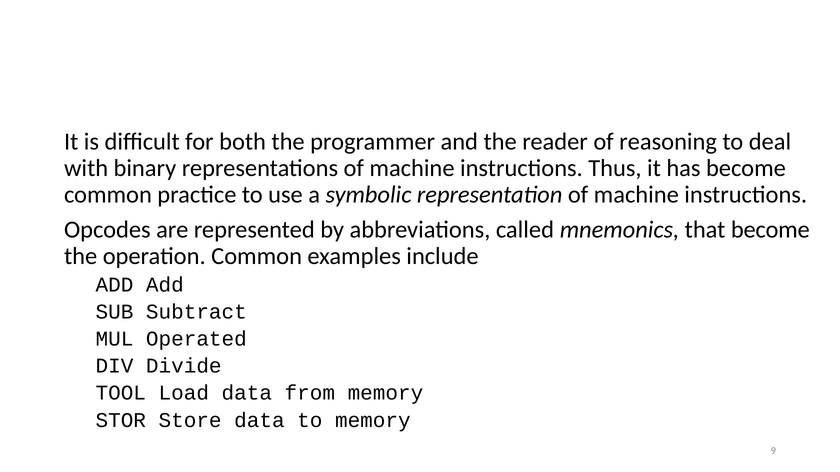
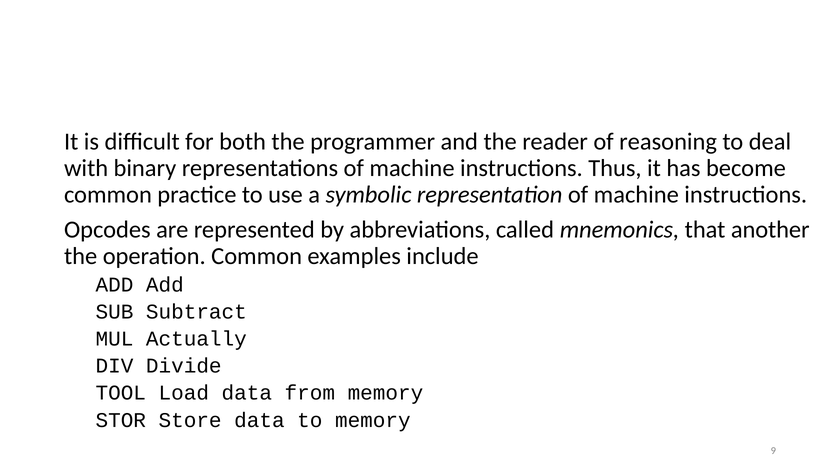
that become: become -> another (770, 230)
Operated: Operated -> Actually (196, 339)
